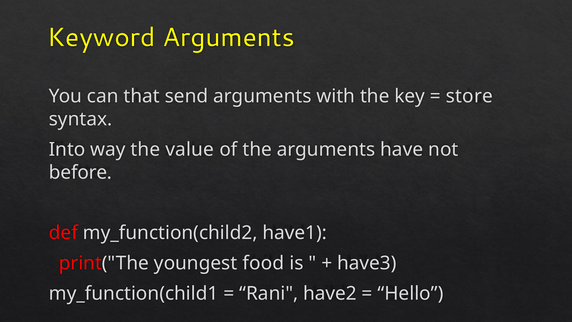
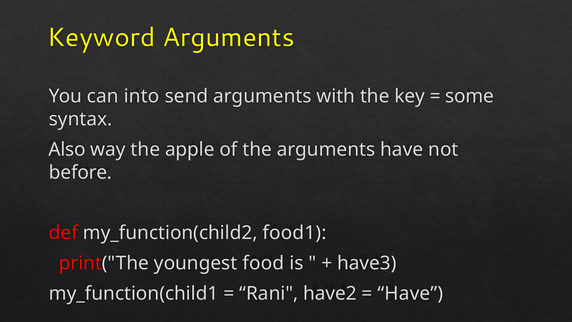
that: that -> into (142, 96)
store: store -> some (470, 96)
Into: Into -> Also (67, 149)
value: value -> apple (190, 149)
have1: have1 -> food1 (295, 233)
Hello: Hello -> Have (410, 293)
